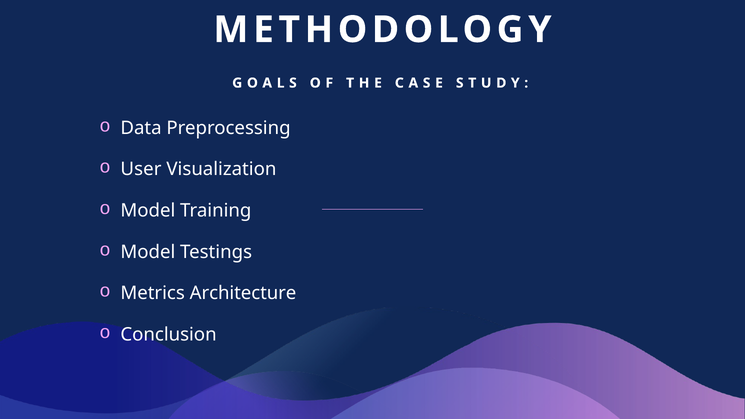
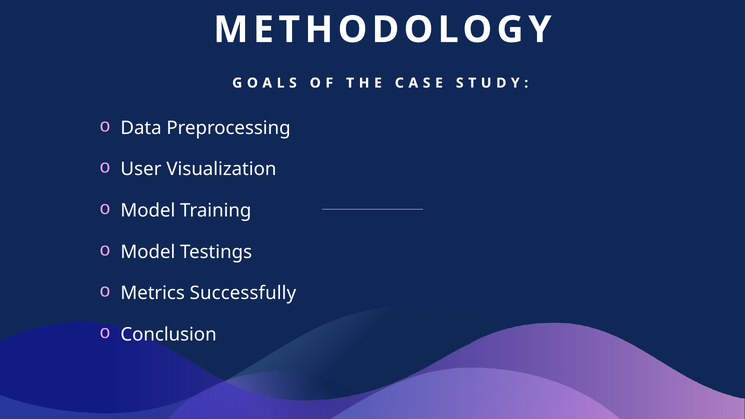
Architecture: Architecture -> Successfully (243, 293)
